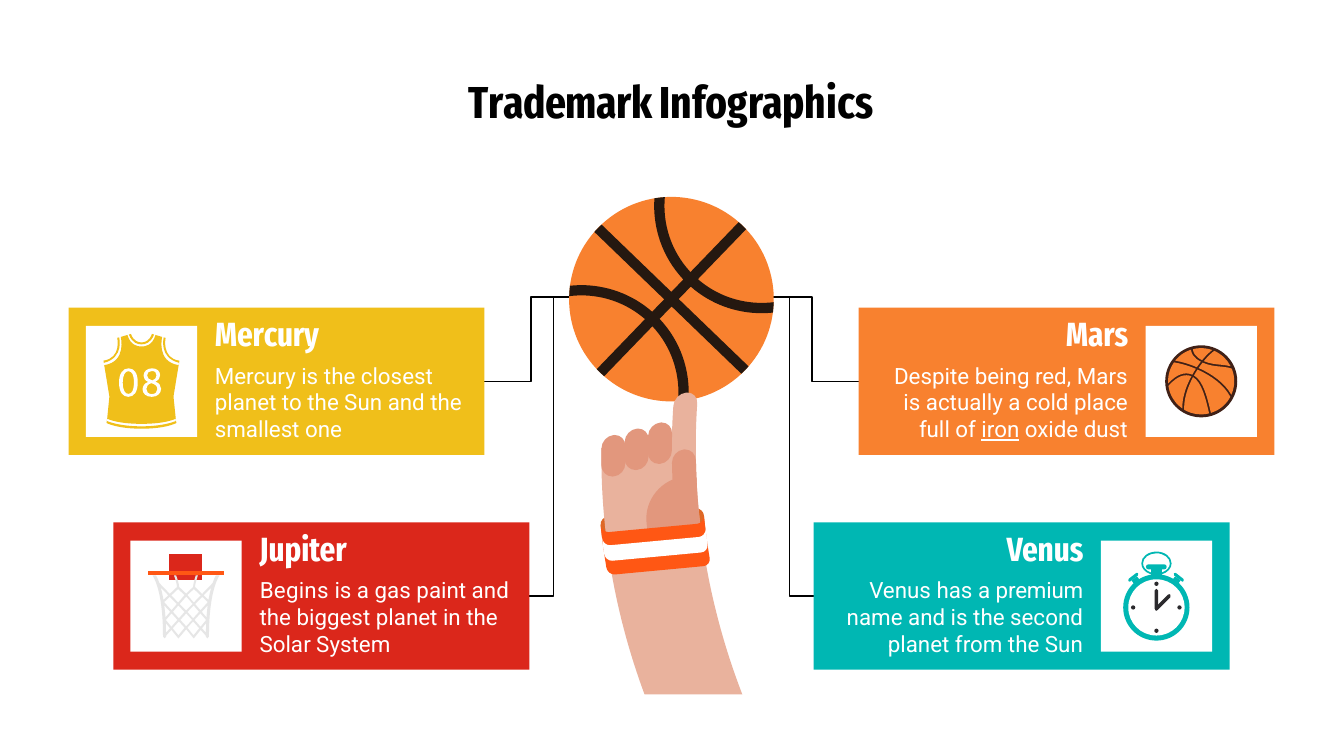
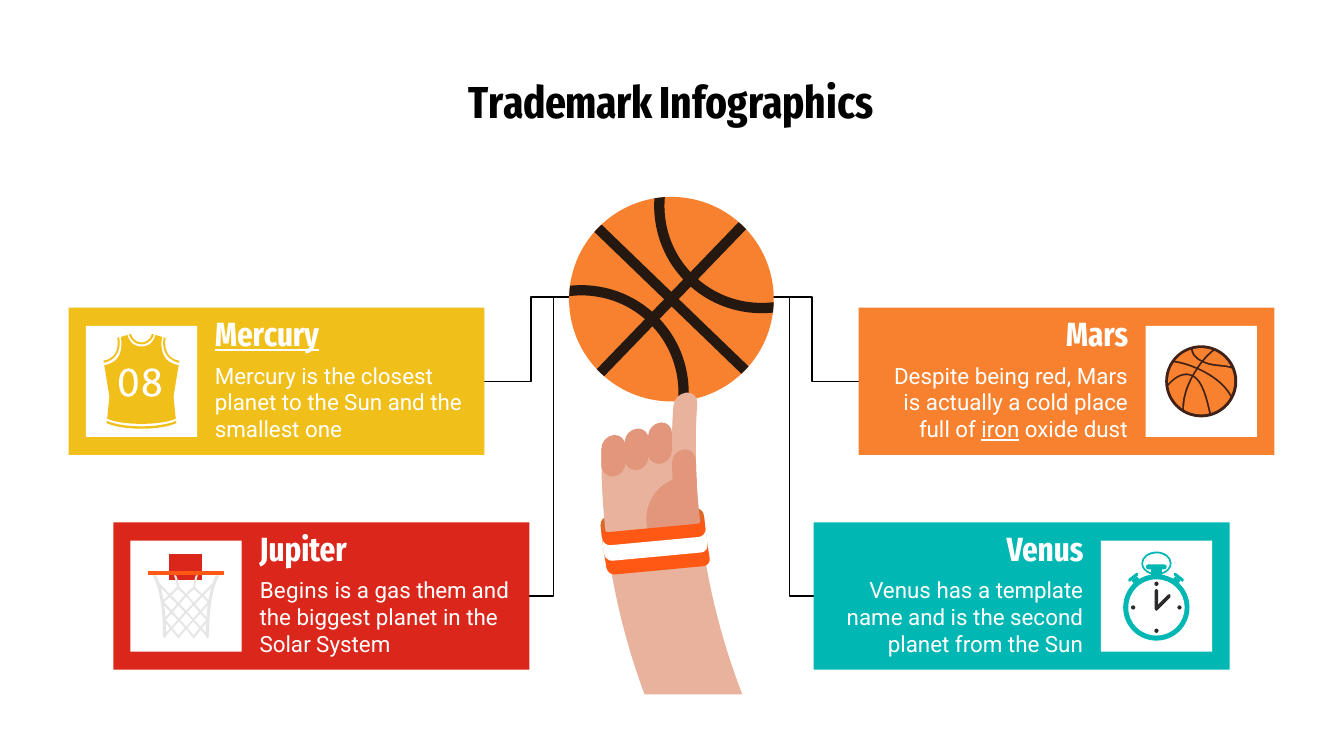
Mercury underline: none -> present (267, 336)
paint: paint -> them (442, 592)
premium: premium -> template (1039, 592)
